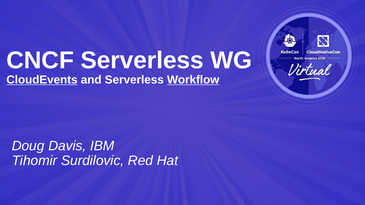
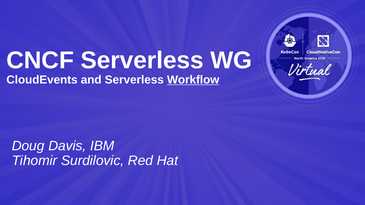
CloudEvents underline: present -> none (42, 80)
